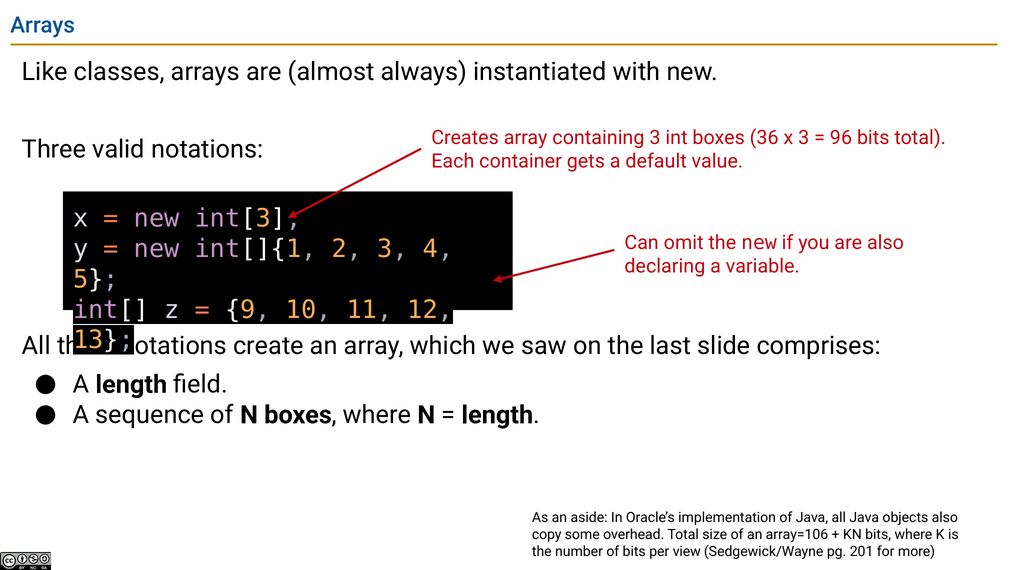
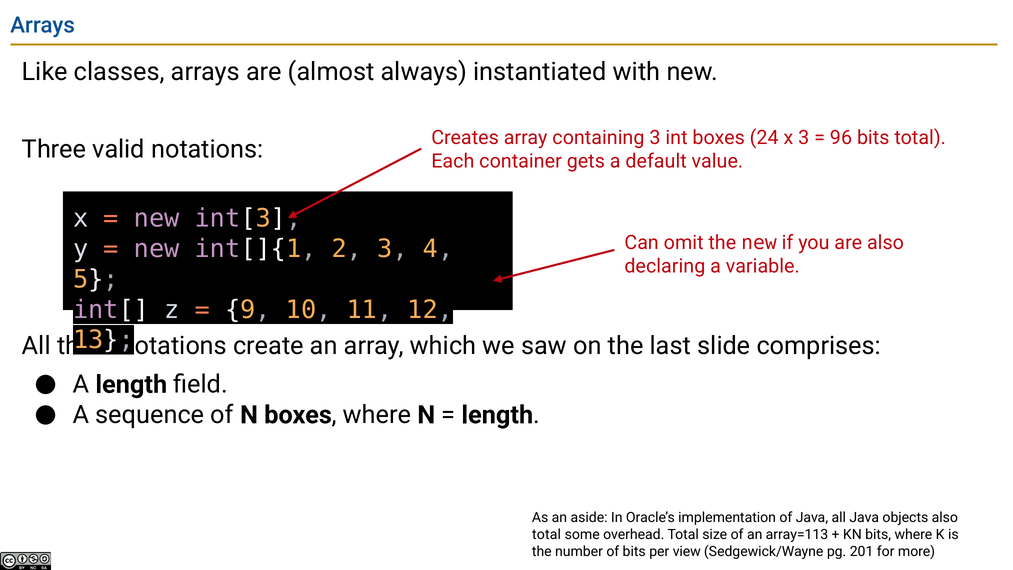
36: 36 -> 24 (764, 138)
copy: copy -> total (547, 534)
array=106: array=106 -> array=113 (797, 534)
